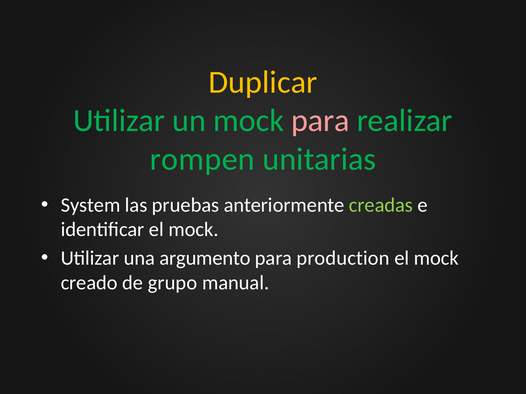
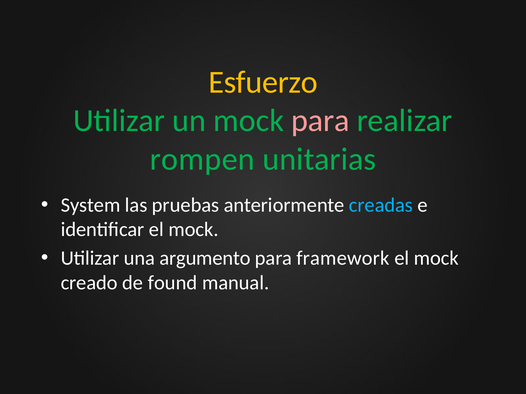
Duplicar: Duplicar -> Esfuerzo (263, 82)
creadas colour: light green -> light blue (381, 205)
production: production -> framework (343, 259)
grupo: grupo -> found (173, 283)
